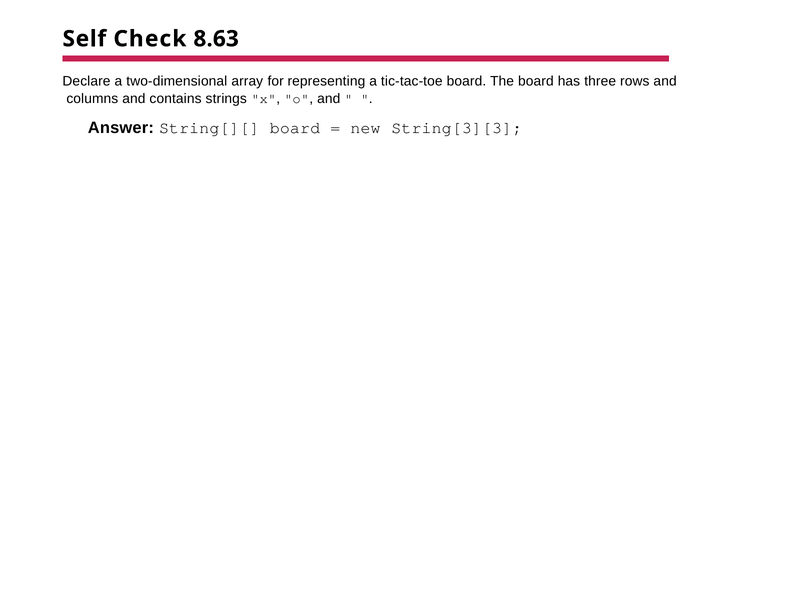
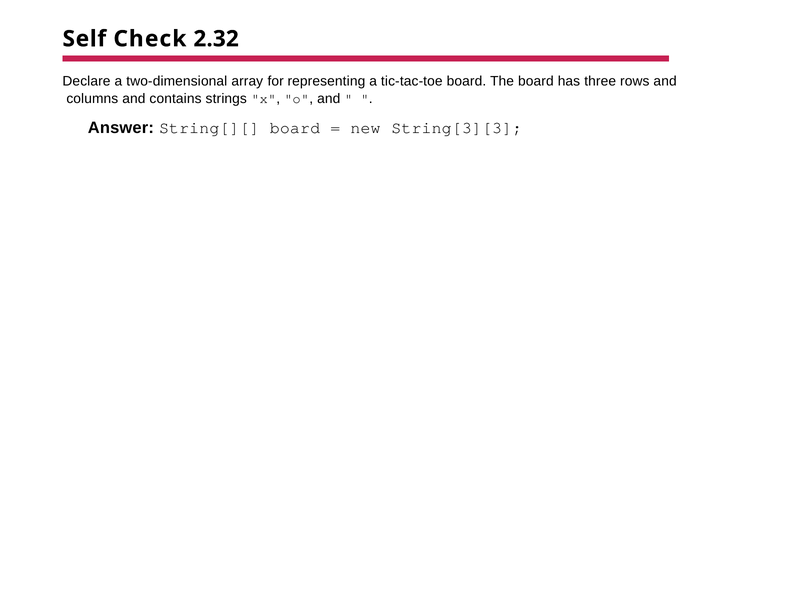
8.63: 8.63 -> 2.32 (216, 39)
